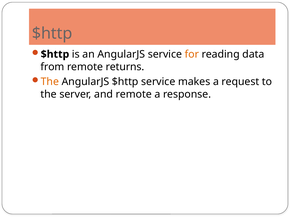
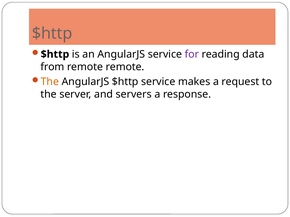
for colour: orange -> purple (192, 54)
remote returns: returns -> remote (125, 67)
and remote: remote -> servers (134, 94)
